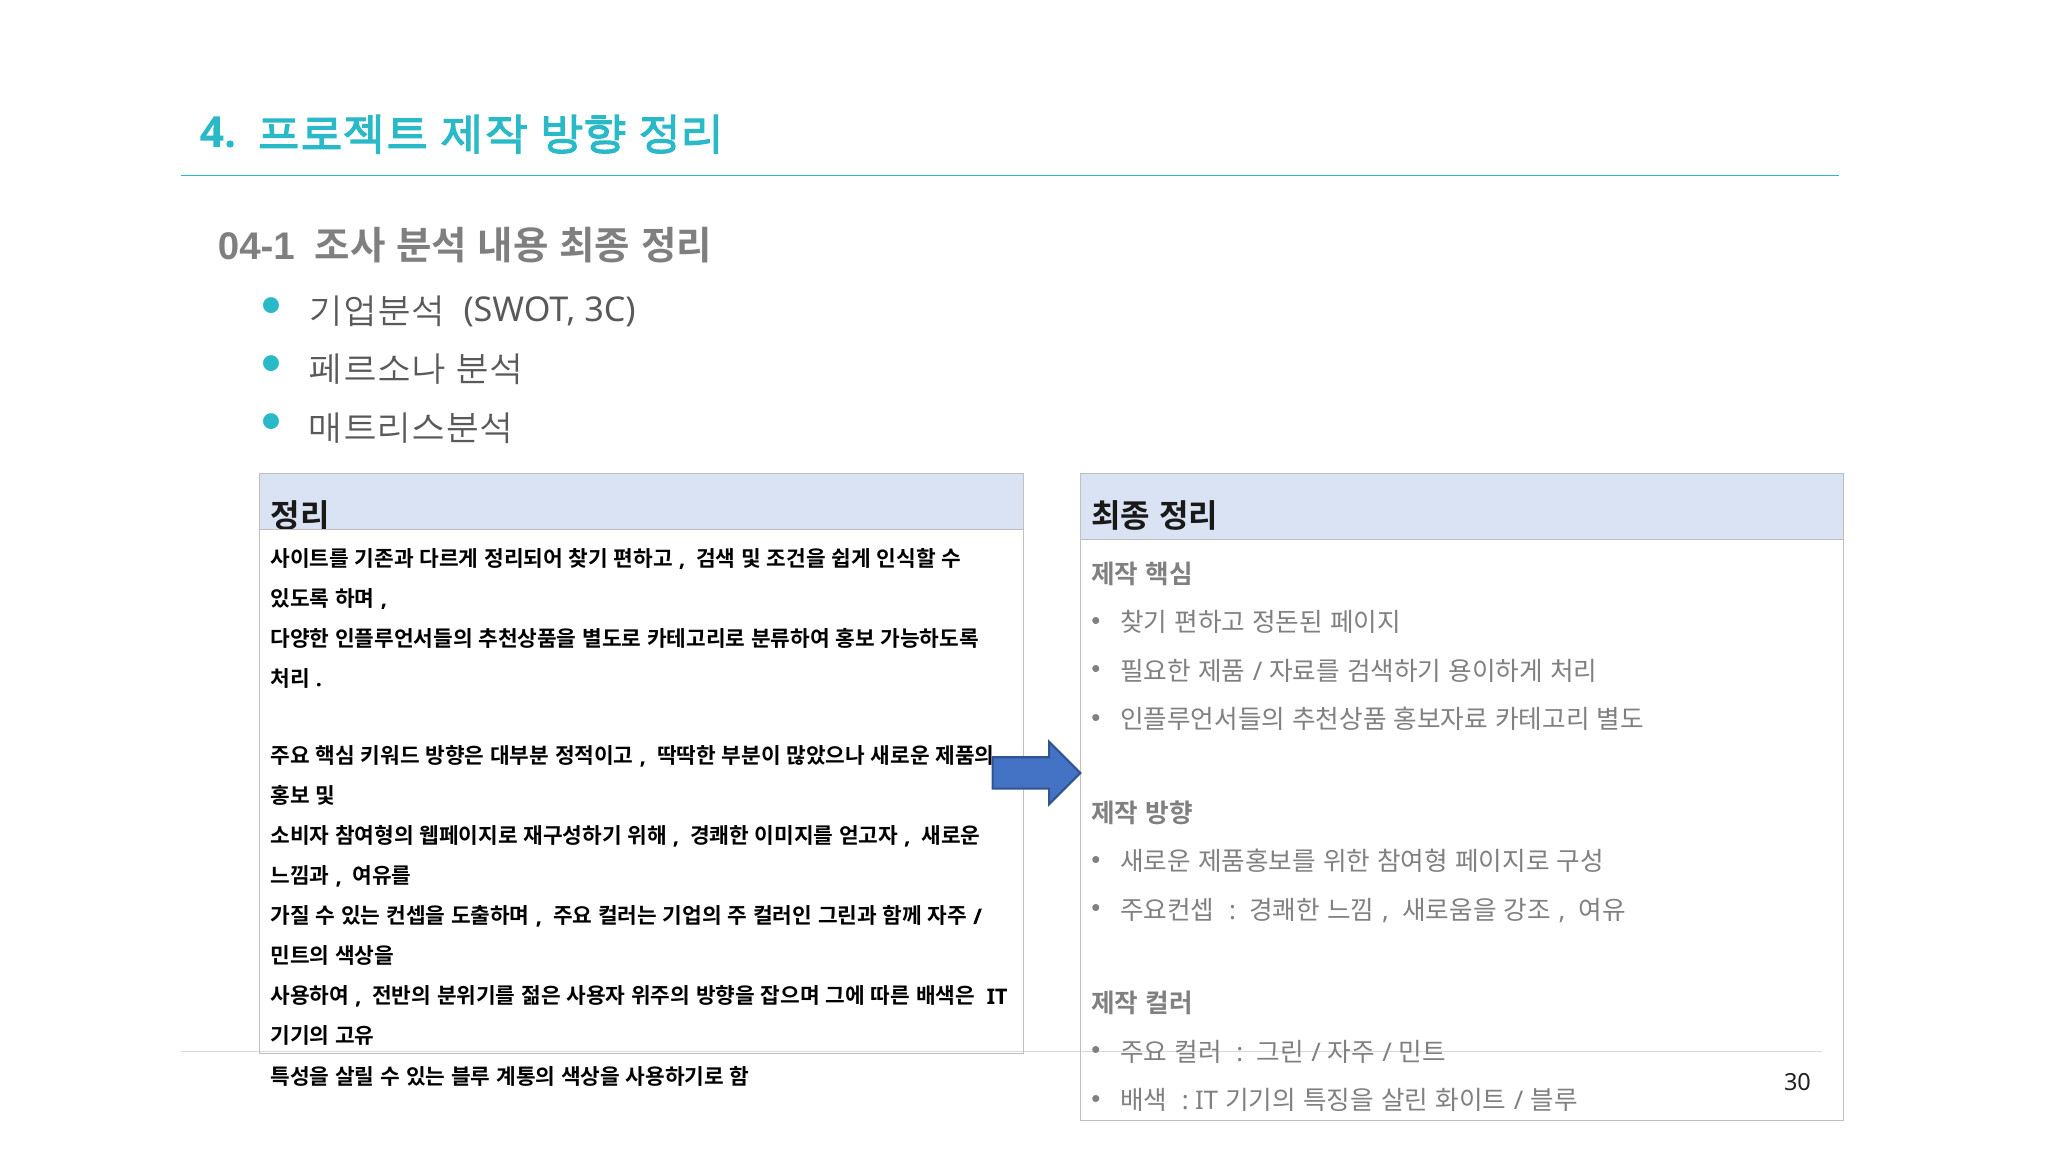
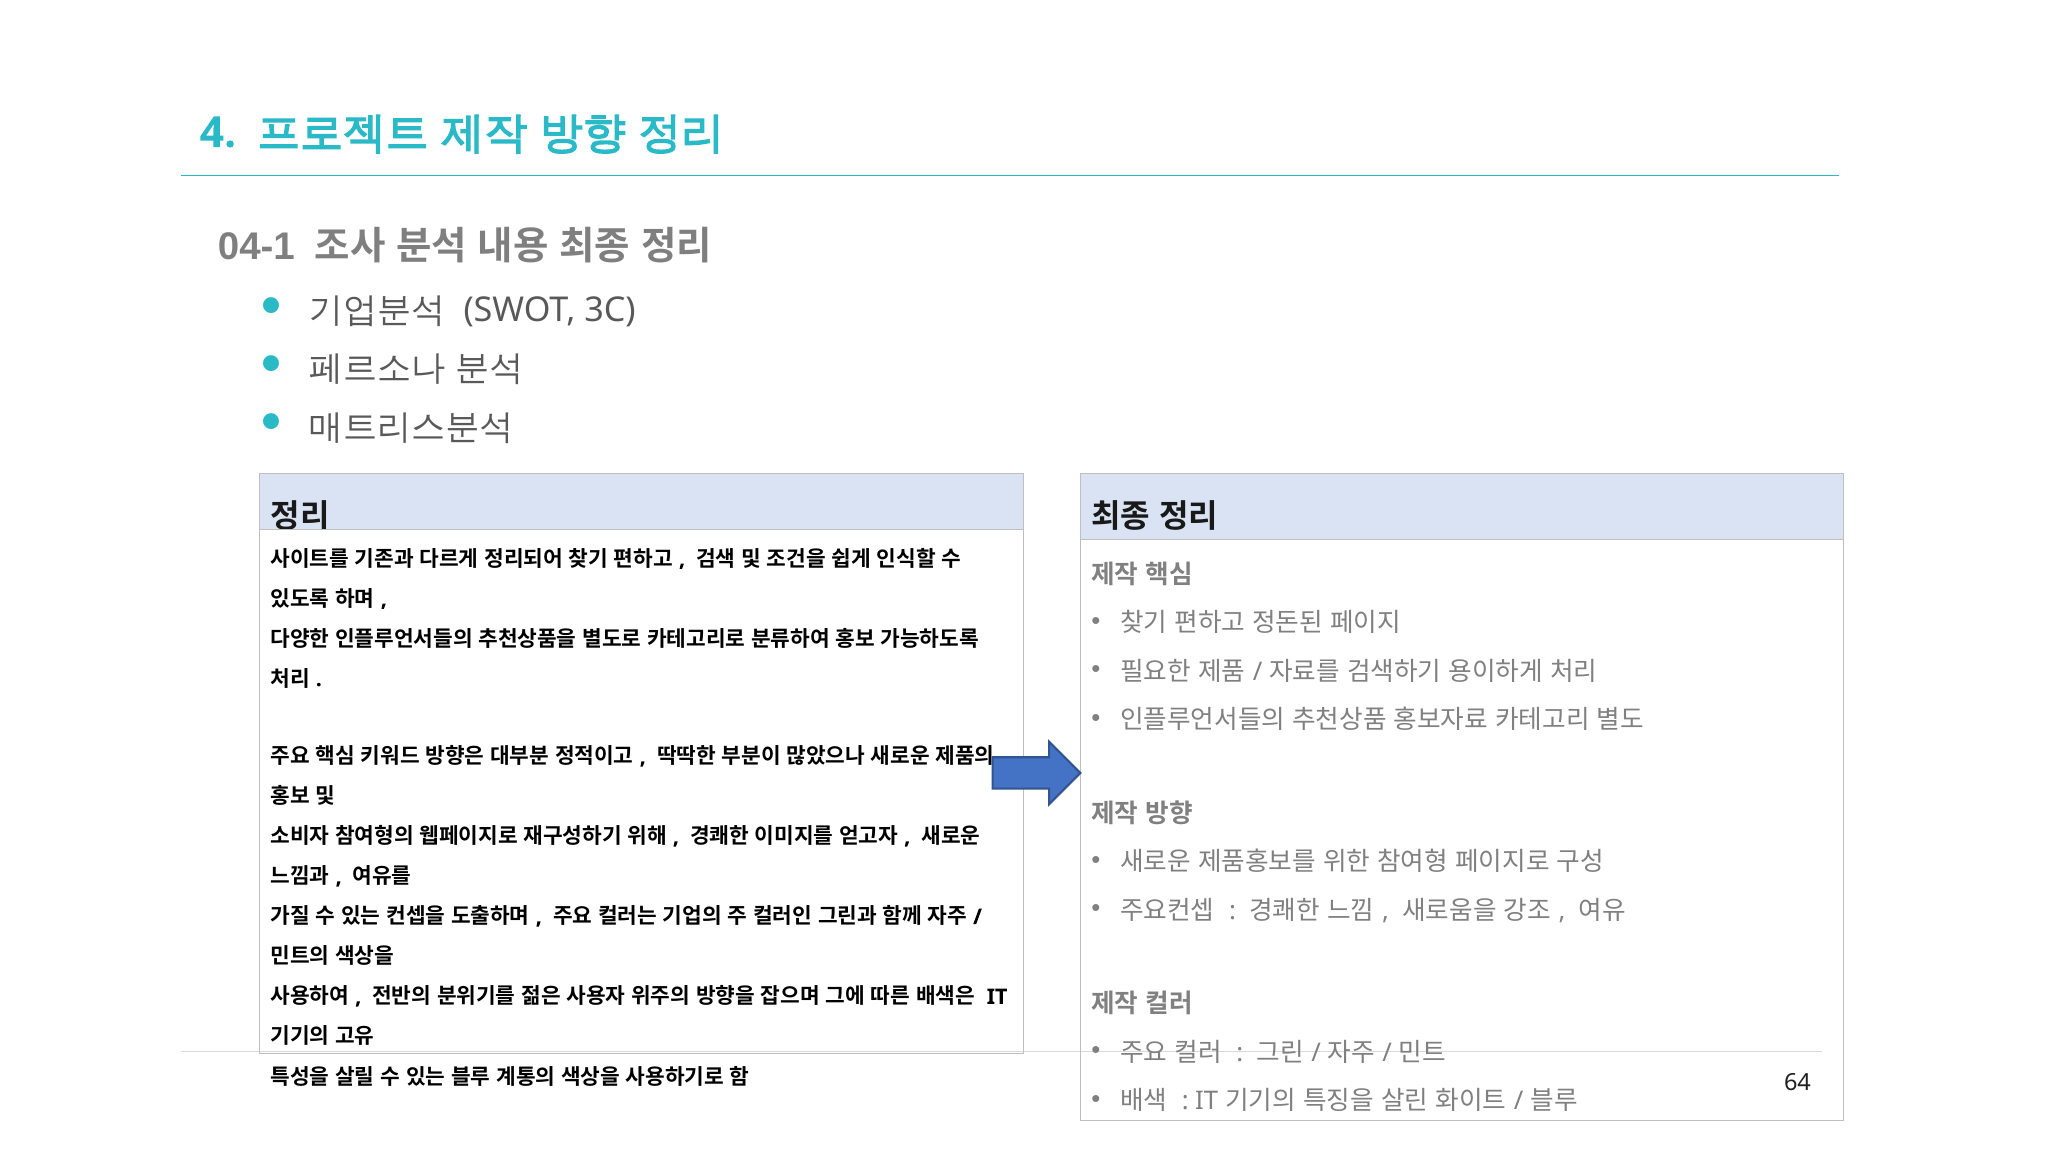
30: 30 -> 64 (1797, 1083)
